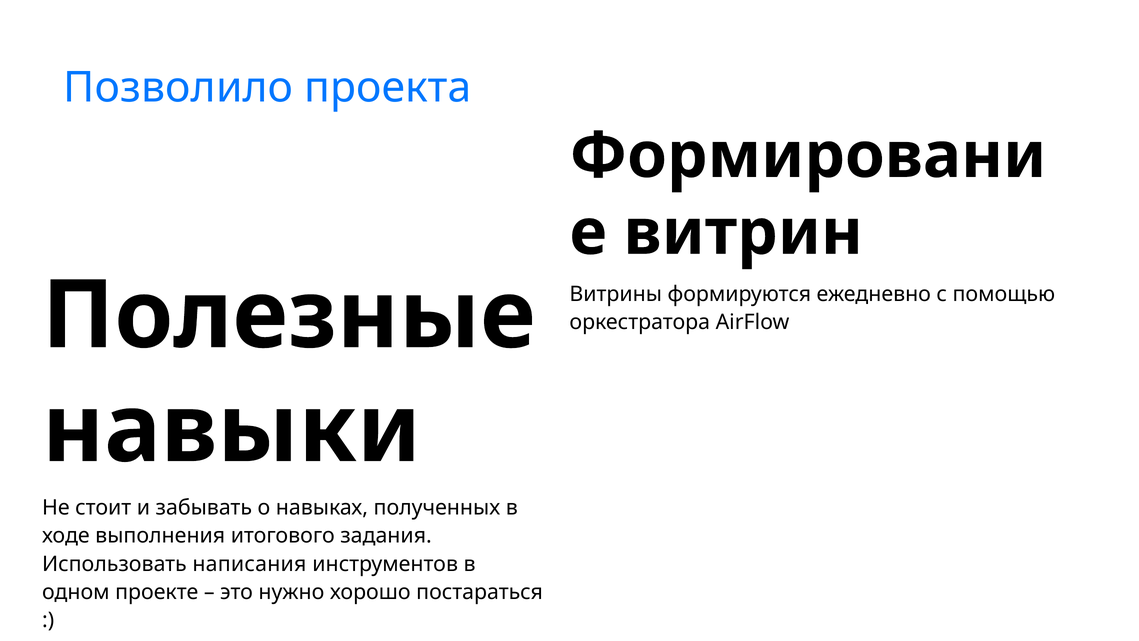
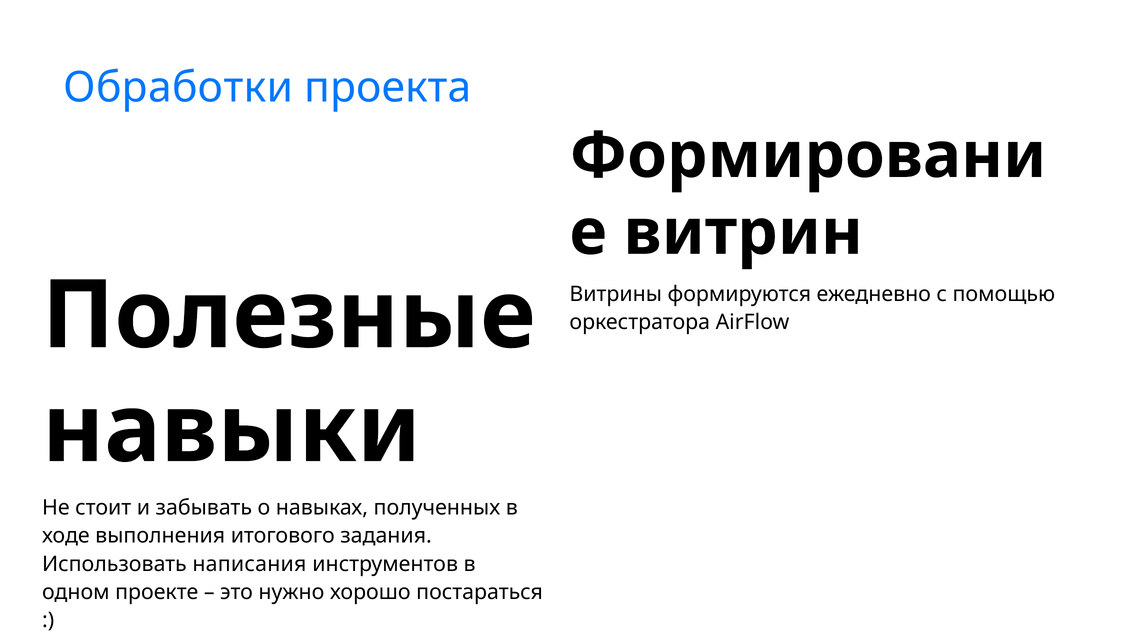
Позволило: Позволило -> Обработки (178, 87)
